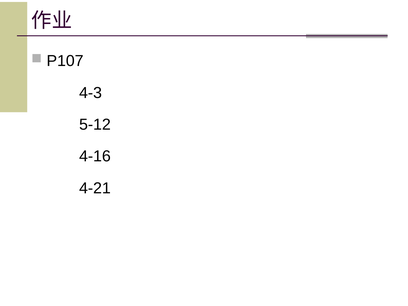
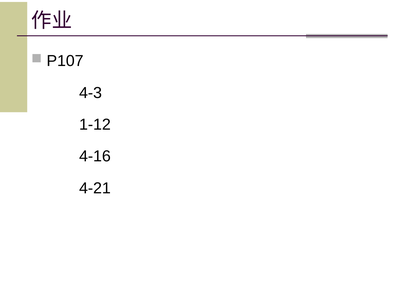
5-12: 5-12 -> 1-12 (95, 125)
